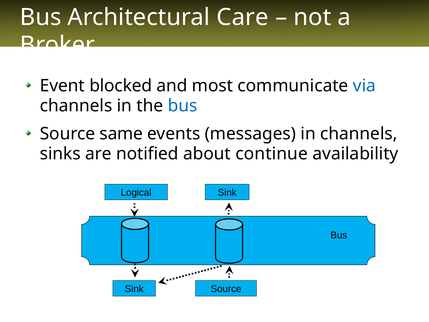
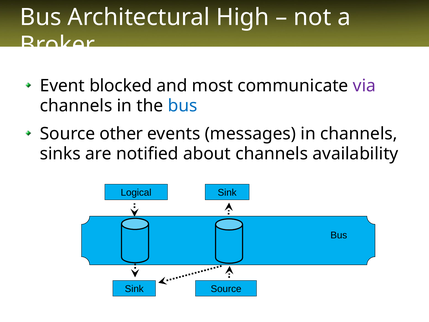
Care: Care -> High (243, 17)
via colour: blue -> purple (364, 86)
same: same -> other (121, 134)
about continue: continue -> channels (272, 154)
